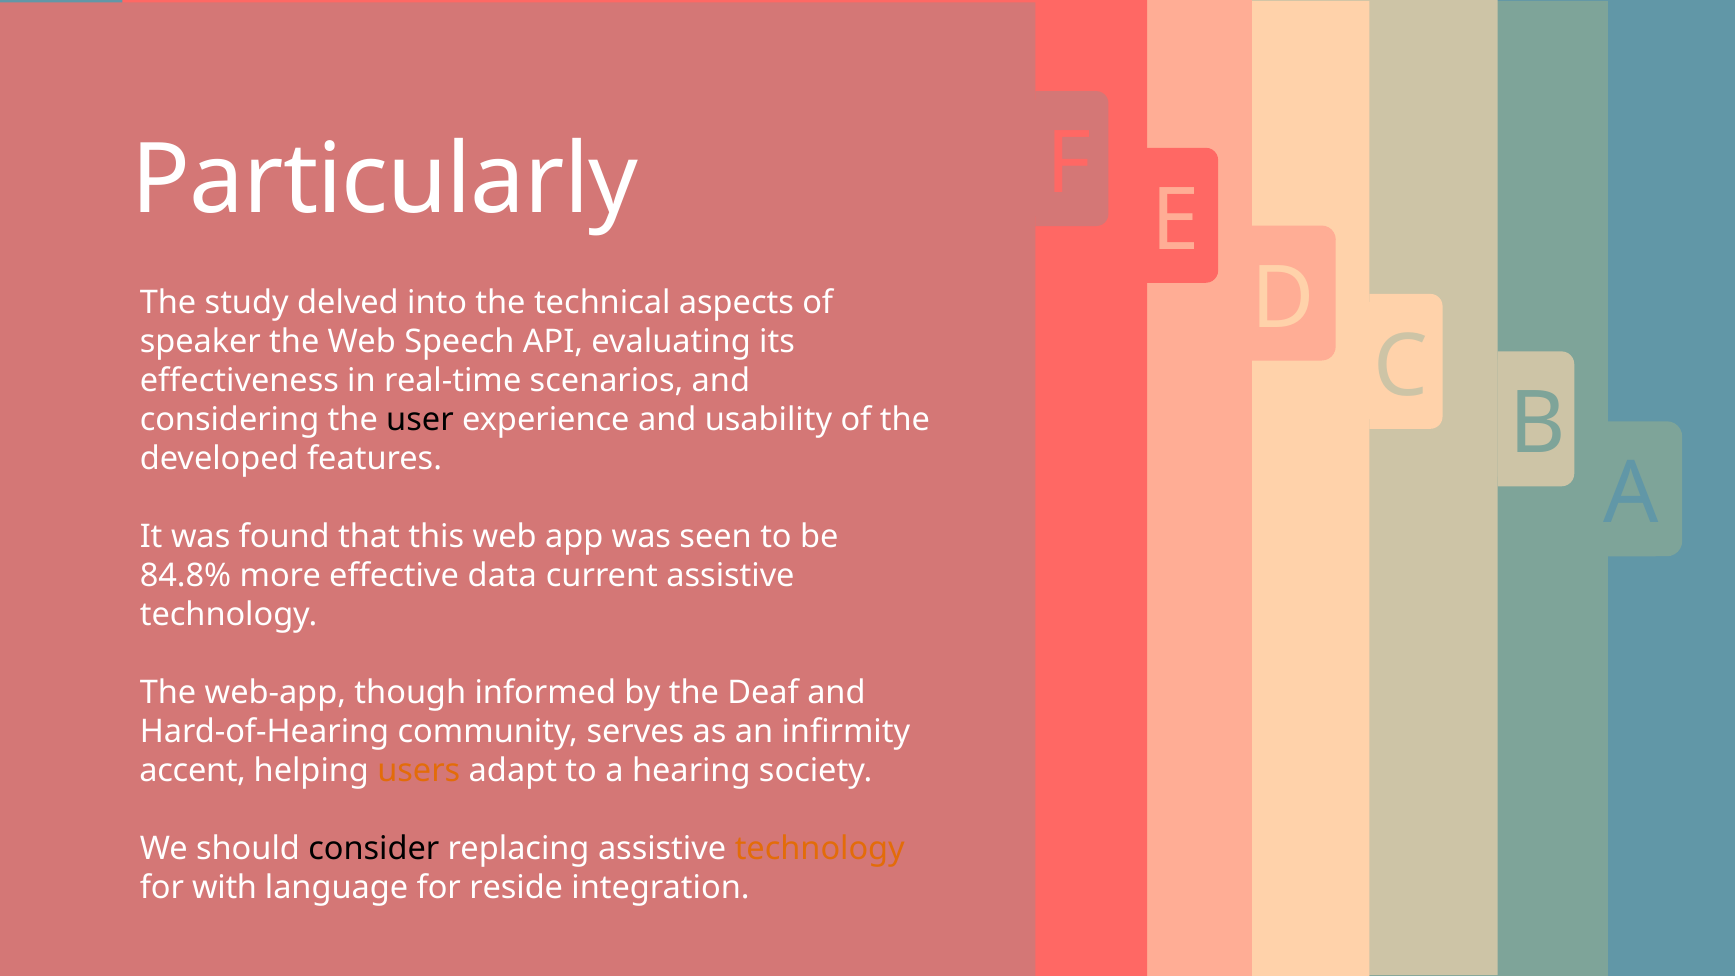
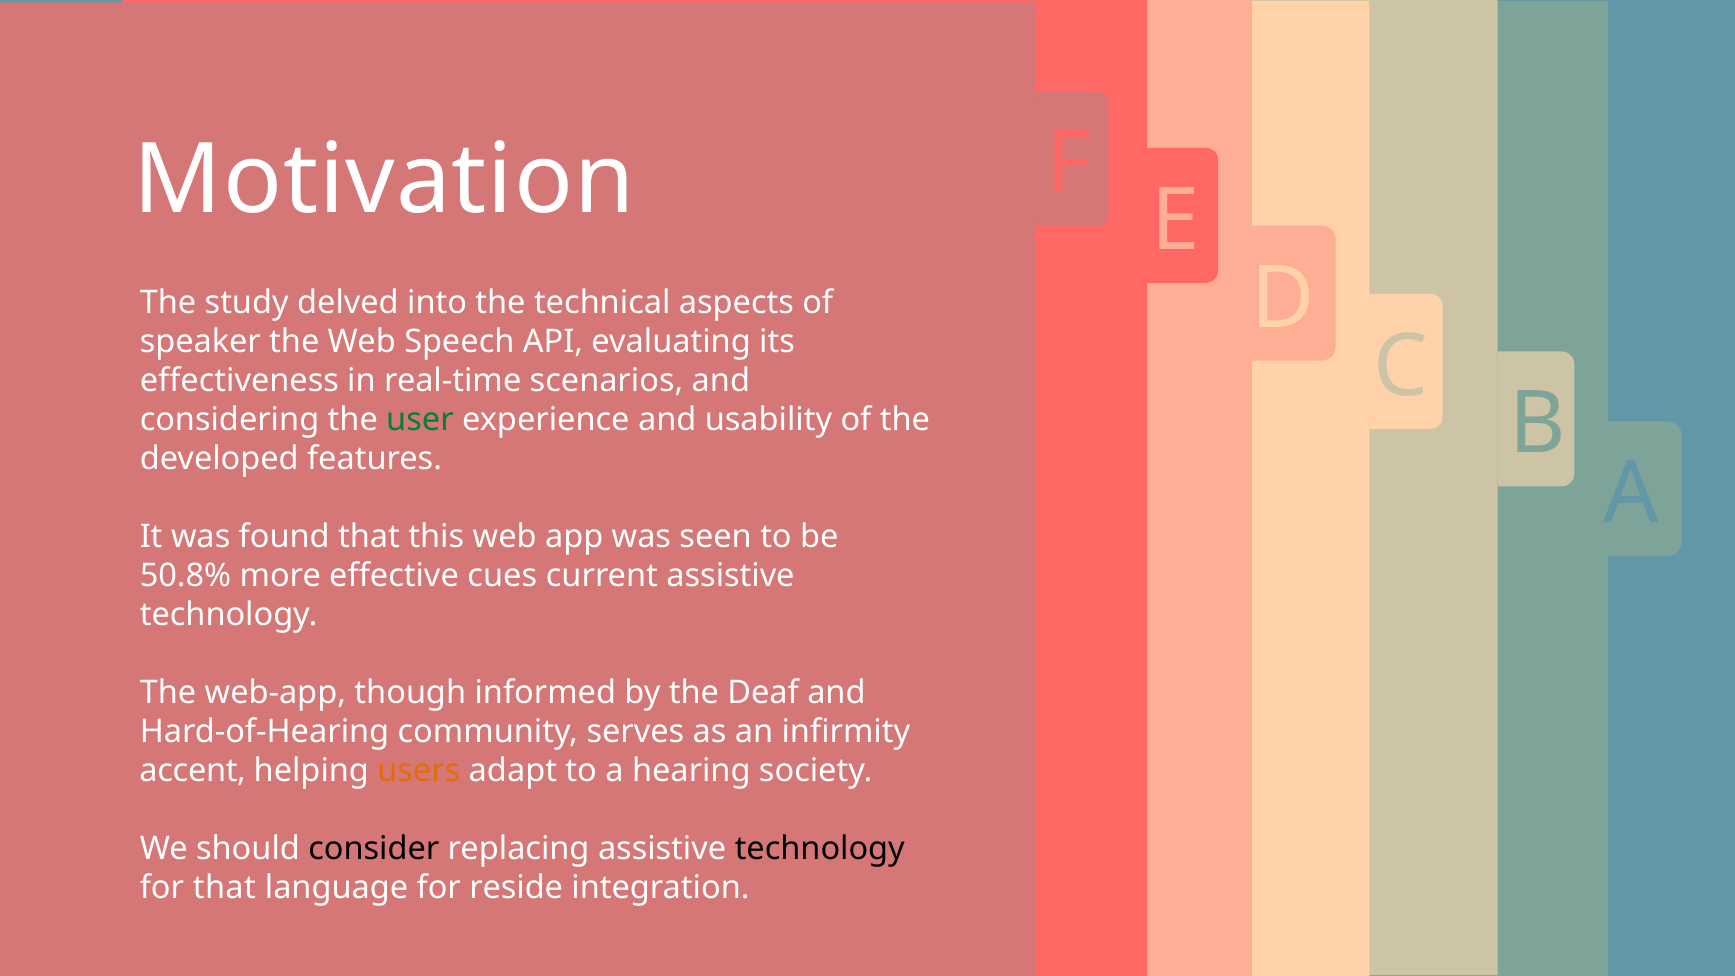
Particularly: Particularly -> Motivation (384, 181)
user colour: black -> green (420, 420)
84.8%: 84.8% -> 50.8% (186, 576)
data: data -> cues (502, 576)
technology colour: orange -> black (820, 849)
for with: with -> that (224, 888)
